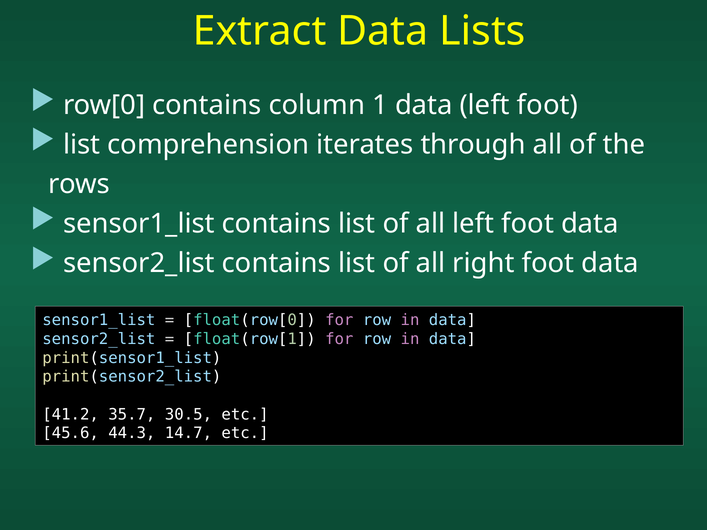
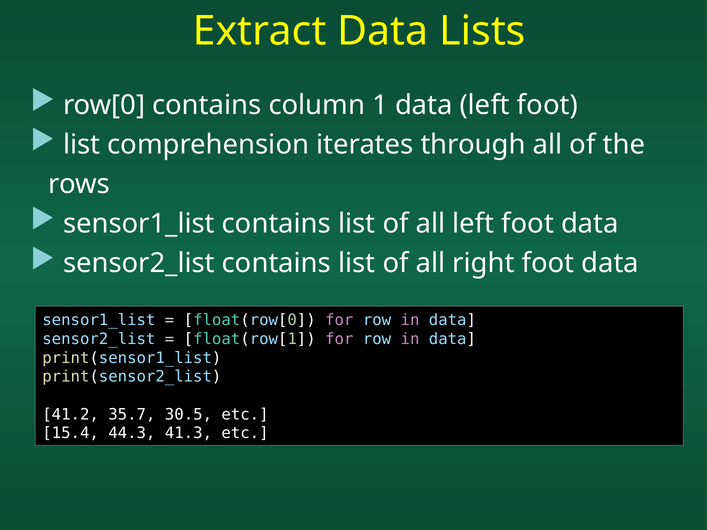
45.6: 45.6 -> 15.4 (71, 433)
14.7: 14.7 -> 41.3 (188, 433)
